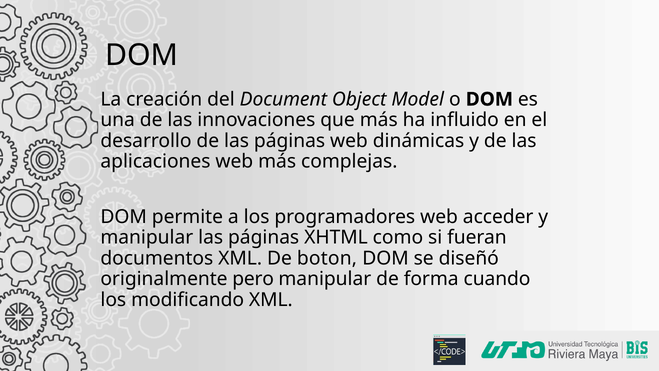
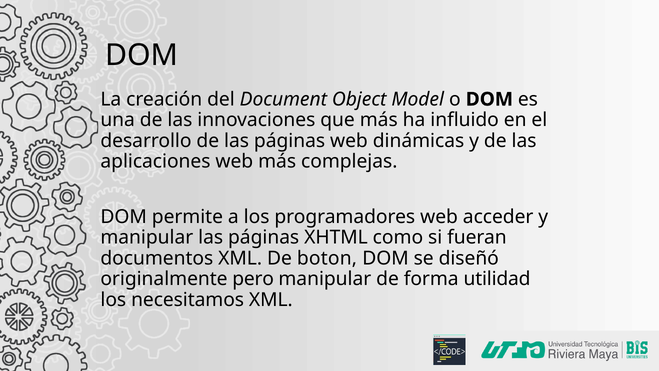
cuando: cuando -> utilidad (497, 279)
modificando: modificando -> necesitamos (188, 299)
